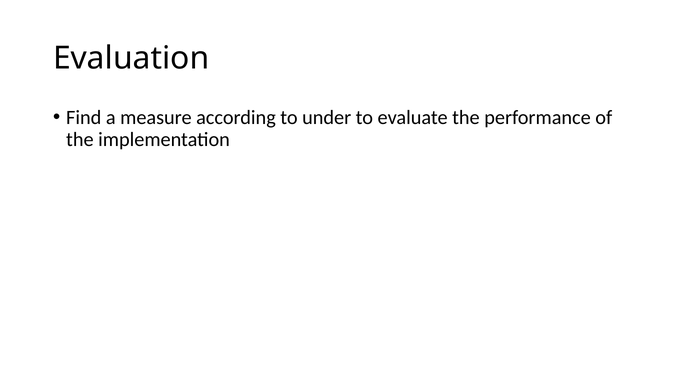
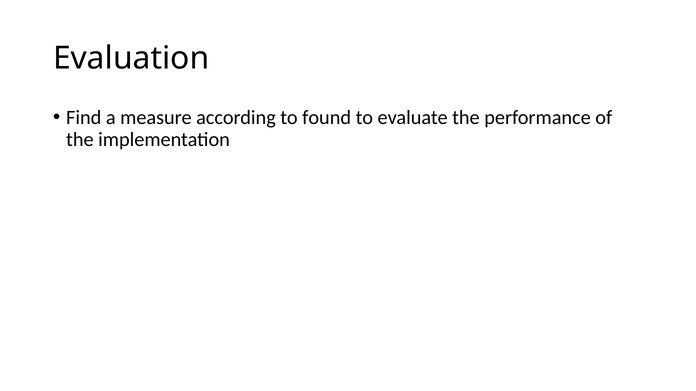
under: under -> found (327, 118)
